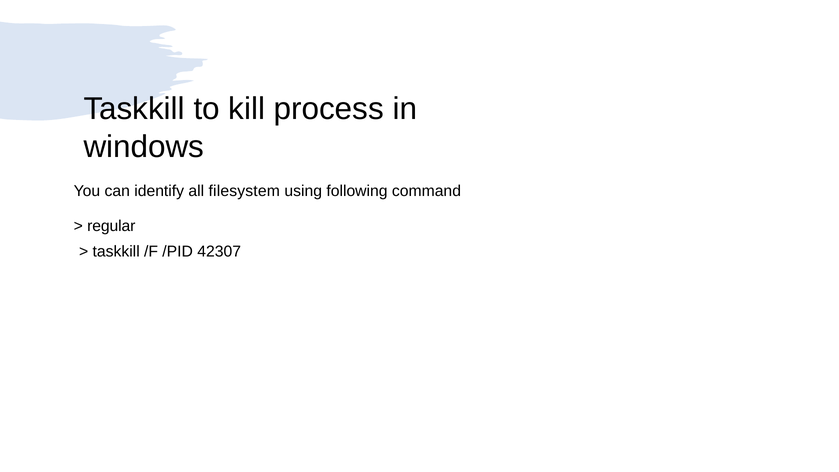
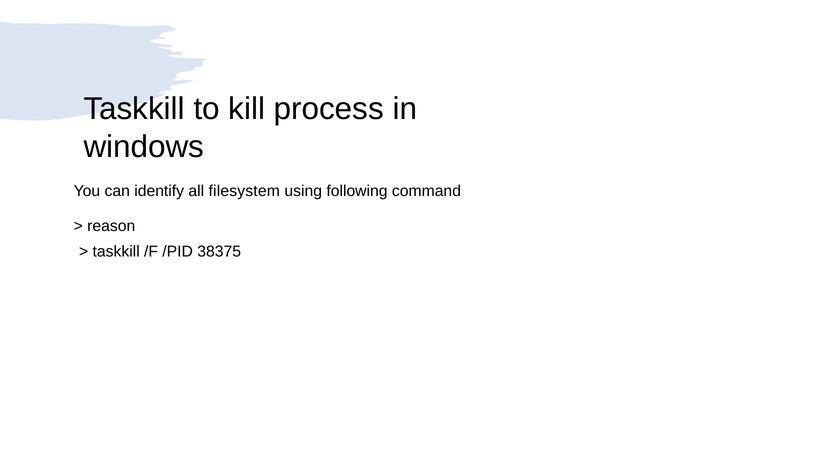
regular: regular -> reason (111, 226)
42307: 42307 -> 38375 (219, 252)
